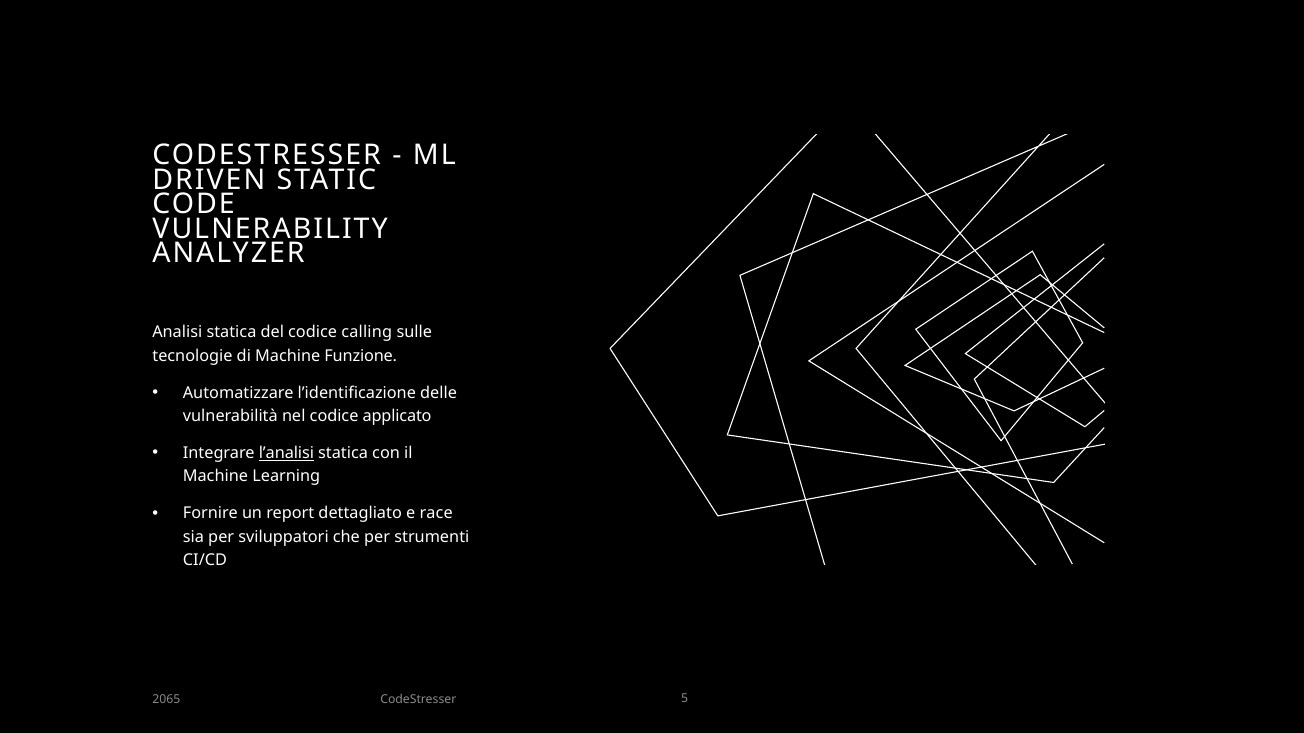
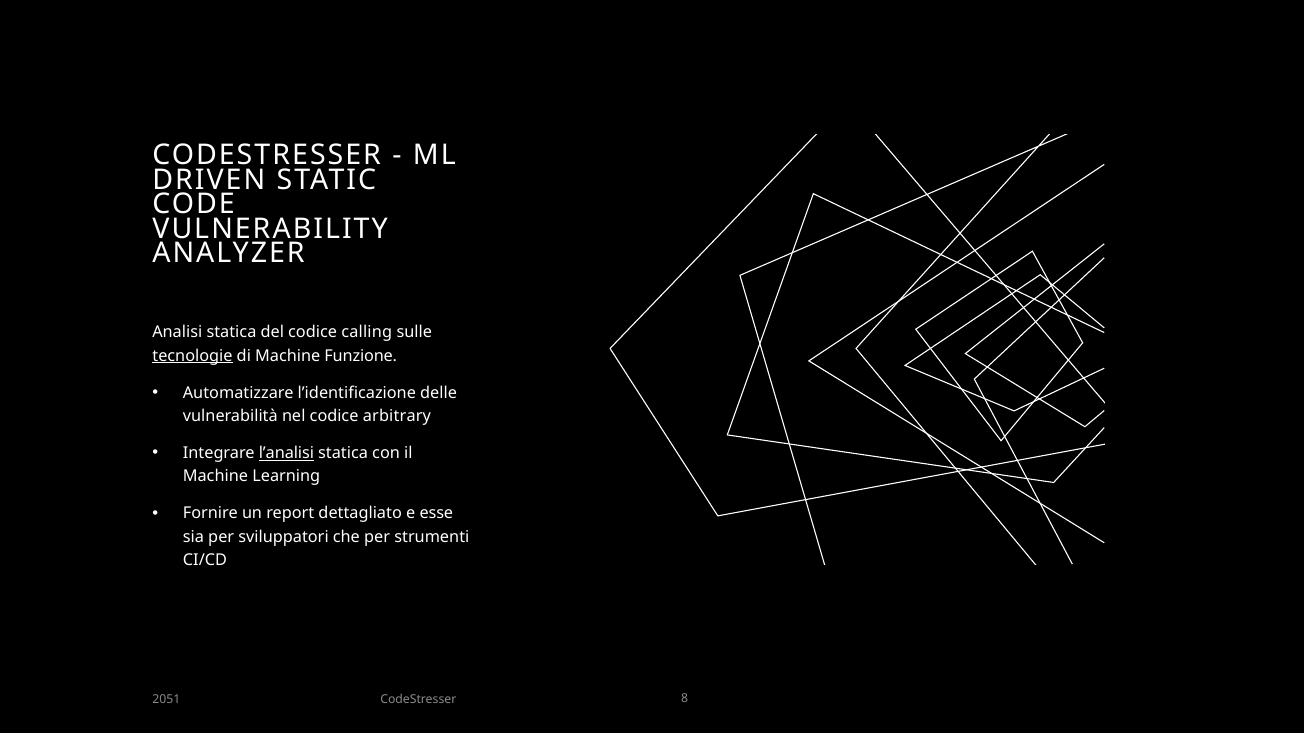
tecnologie underline: none -> present (192, 356)
applicato: applicato -> arbitrary (397, 416)
race: race -> esse (436, 514)
2065: 2065 -> 2051 (166, 700)
5: 5 -> 8 (685, 699)
